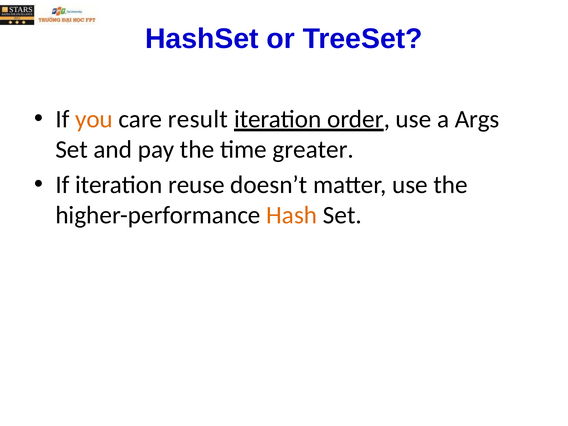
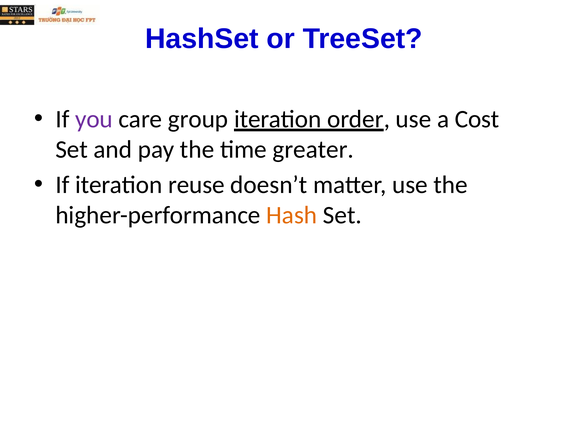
you colour: orange -> purple (94, 119)
result: result -> group (198, 119)
Args: Args -> Cost (477, 119)
